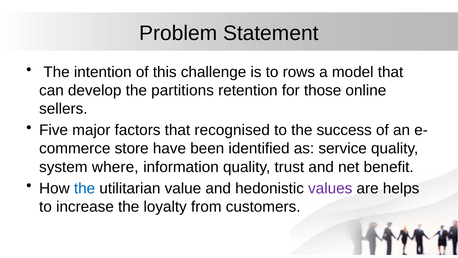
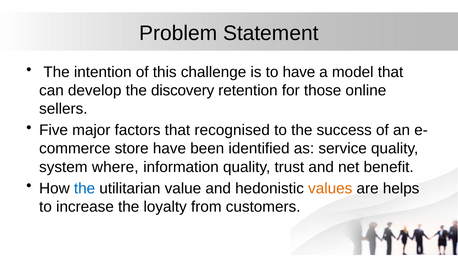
to rows: rows -> have (299, 72)
partitions: partitions -> discovery (183, 90)
values colour: purple -> orange (330, 188)
